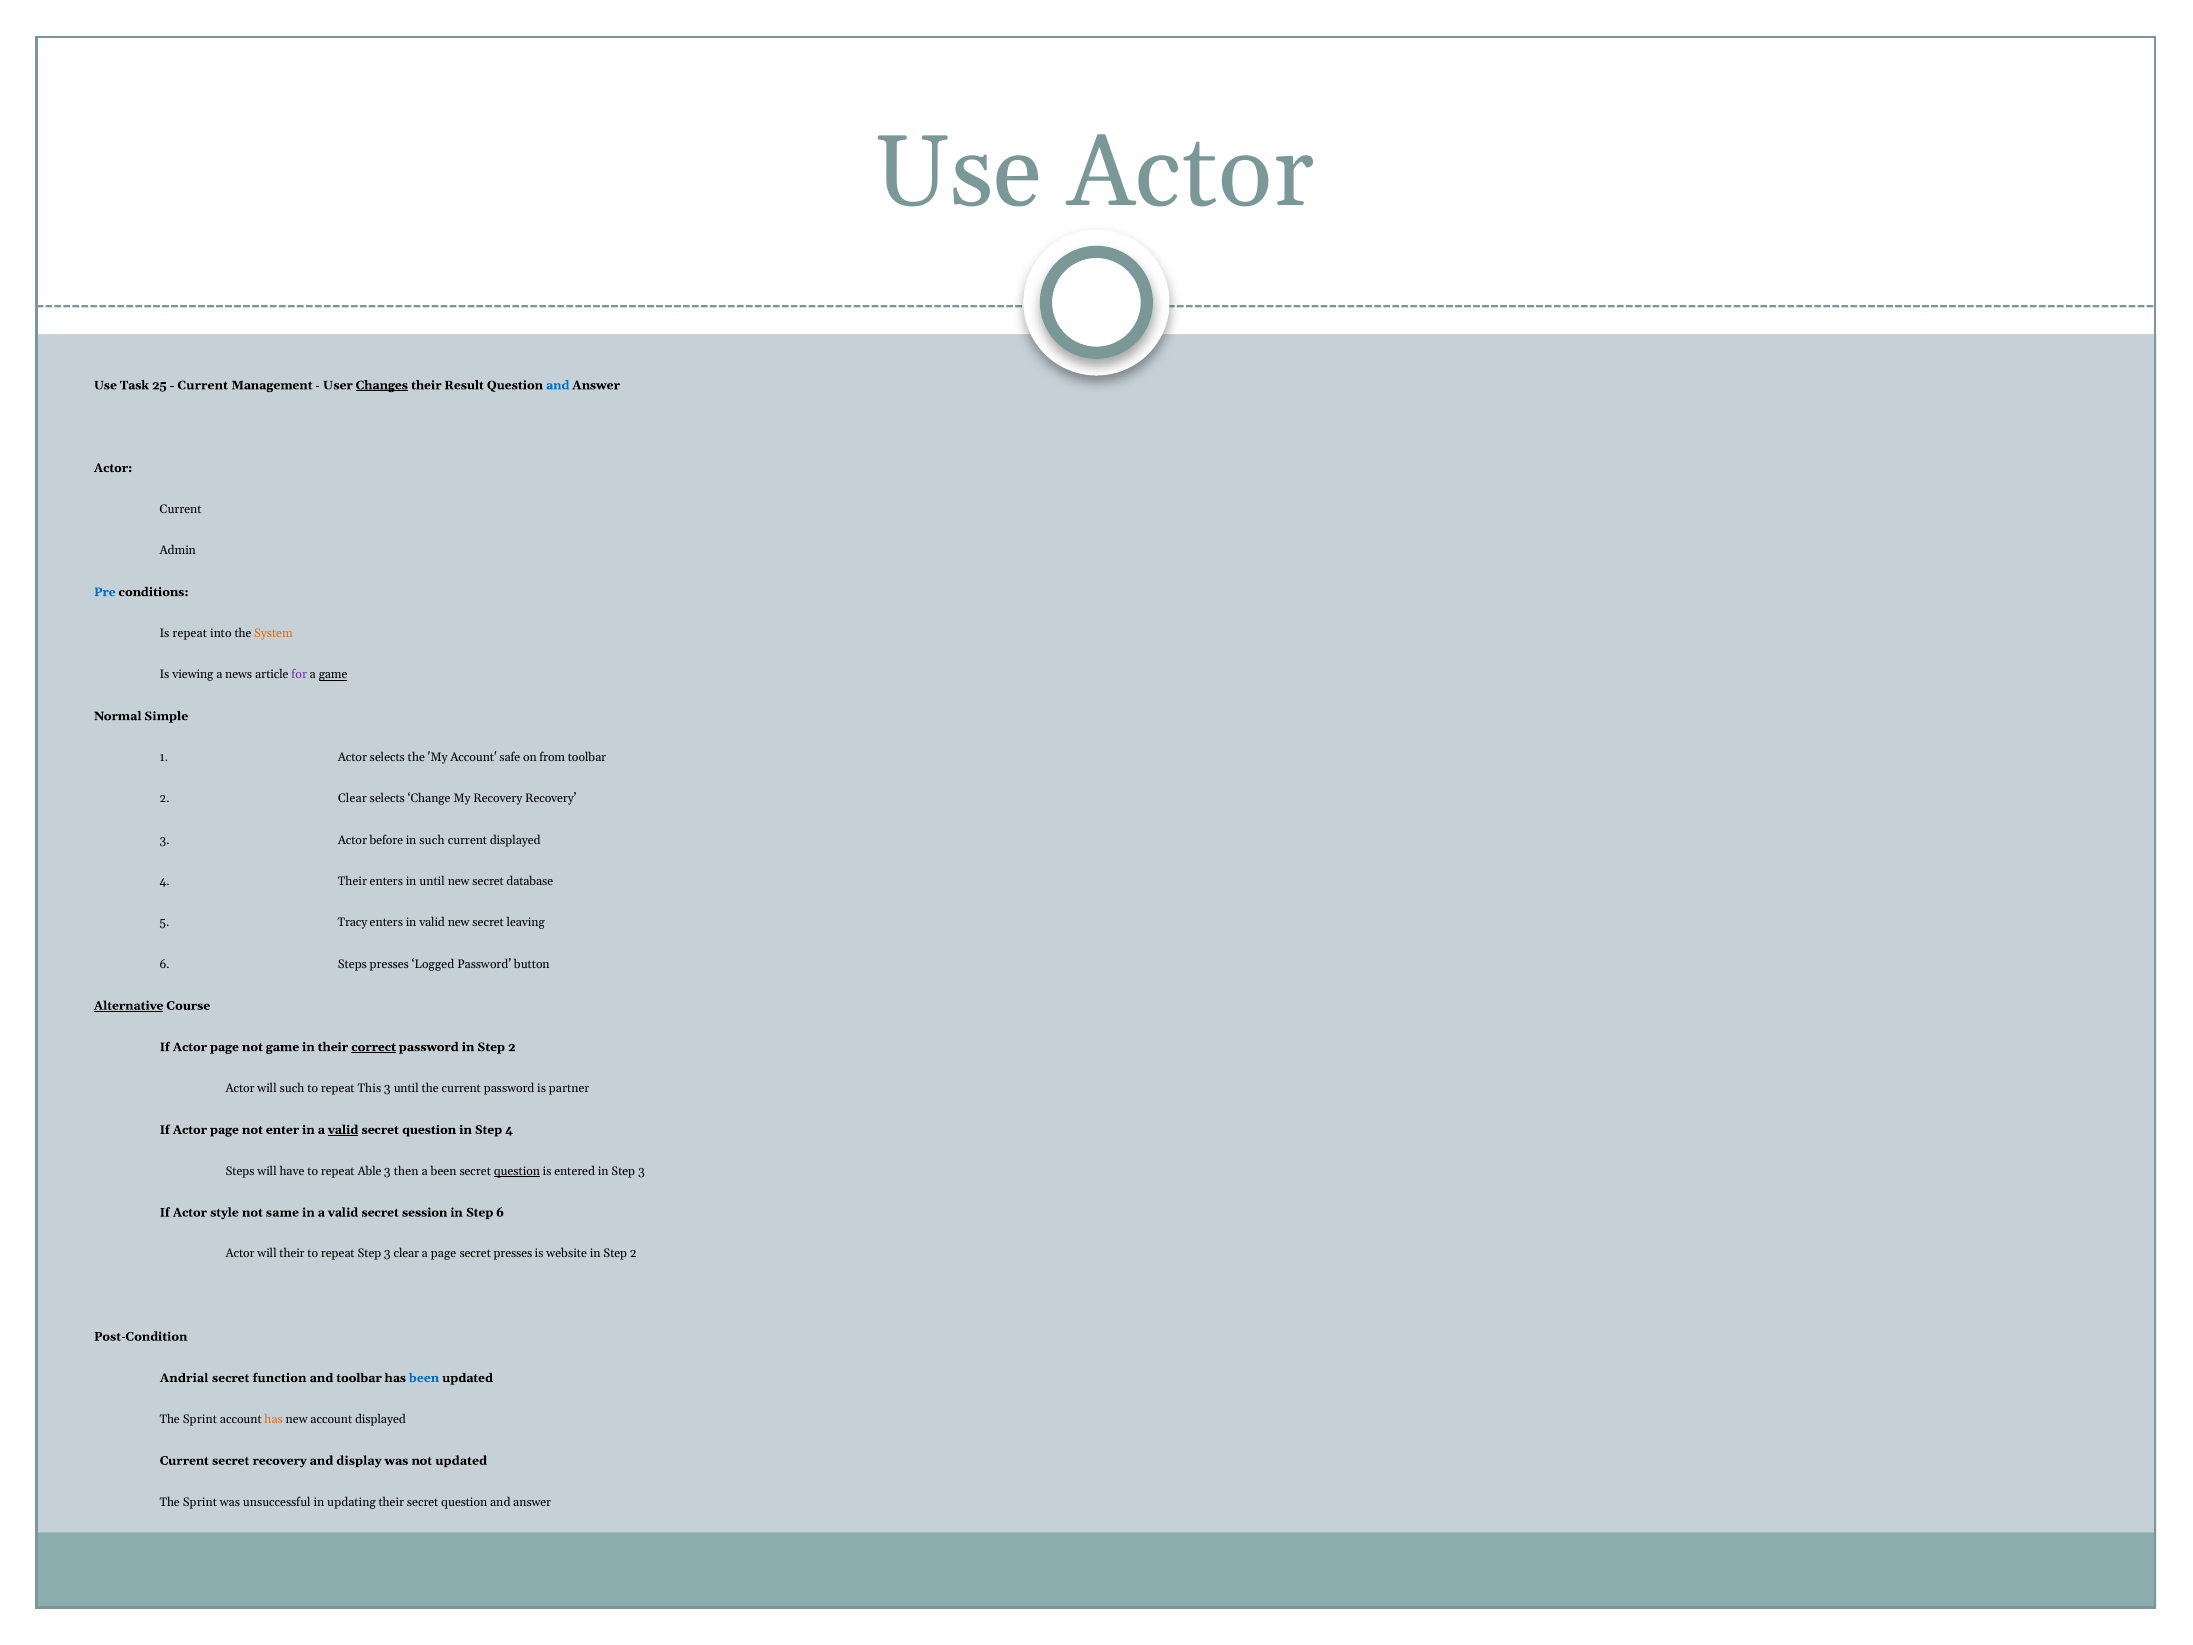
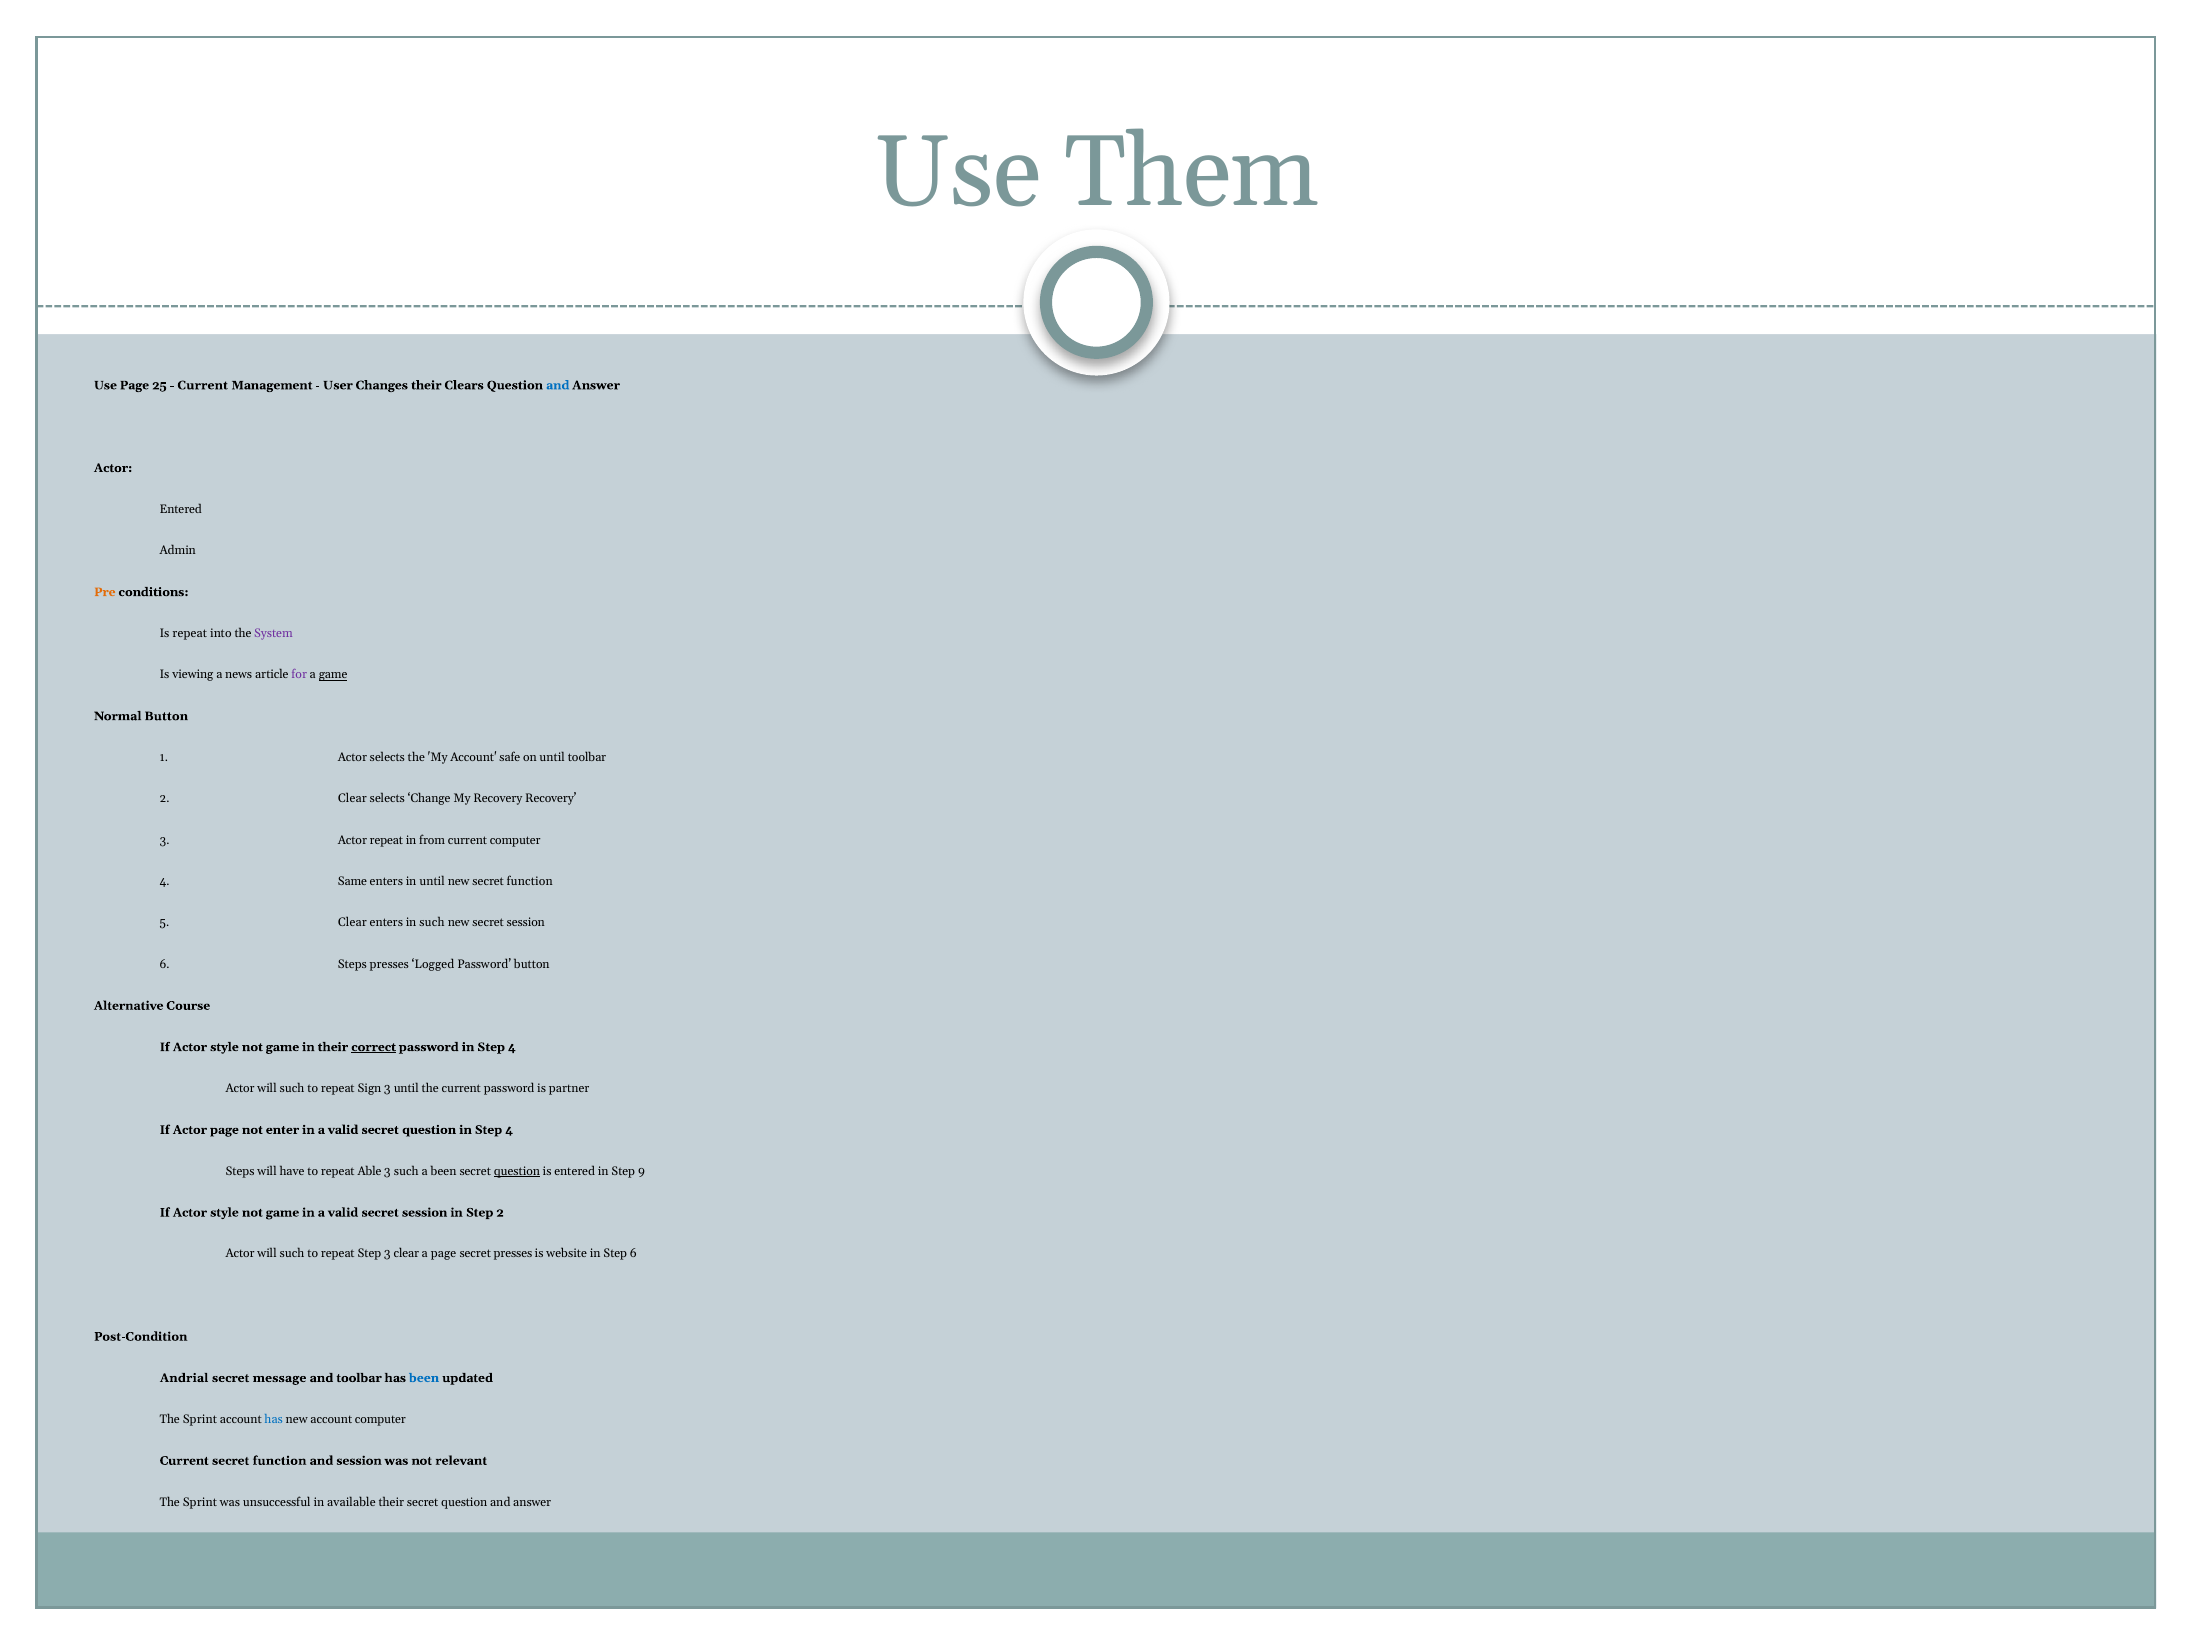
Use Actor: Actor -> Them (1192, 173)
Use Task: Task -> Page (134, 385)
Changes underline: present -> none (382, 385)
Result: Result -> Clears (464, 385)
Current: Current -> Entered (181, 509)
Pre colour: blue -> orange (105, 592)
System colour: orange -> purple (273, 633)
Normal Simple: Simple -> Button (166, 716)
on from: from -> until (552, 757)
Actor before: before -> repeat (386, 840)
in such: such -> from (432, 840)
current displayed: displayed -> computer (515, 840)
4 Their: Their -> Same (353, 881)
new secret database: database -> function (530, 881)
5 Tracy: Tracy -> Clear (352, 923)
in valid: valid -> such (432, 923)
new secret leaving: leaving -> session (526, 923)
Alternative underline: present -> none (129, 1006)
page: page -> style (224, 1047)
password in Step 2: 2 -> 4 (512, 1047)
This: This -> Sign (370, 1088)
valid underline: present -> none (343, 1130)
3 then: then -> such (406, 1171)
in Step 3: 3 -> 9 (641, 1171)
same: same -> game (282, 1212)
Step 6: 6 -> 2 (500, 1212)
their: their -> such (292, 1254)
2: 2 -> 6 (633, 1254)
function: function -> message (279, 1378)
has colour: orange -> blue (274, 1419)
account displayed: displayed -> computer (380, 1419)
Current secret recovery: recovery -> function (279, 1460)
and display: display -> session (359, 1460)
not updated: updated -> relevant (461, 1460)
updating: updating -> available (351, 1502)
